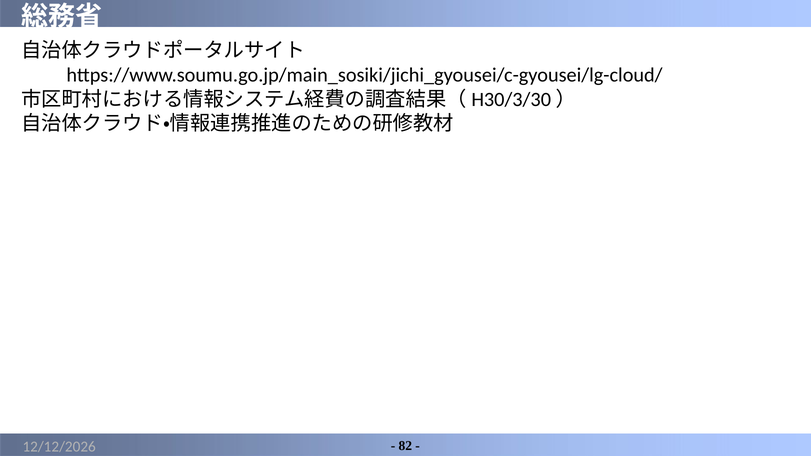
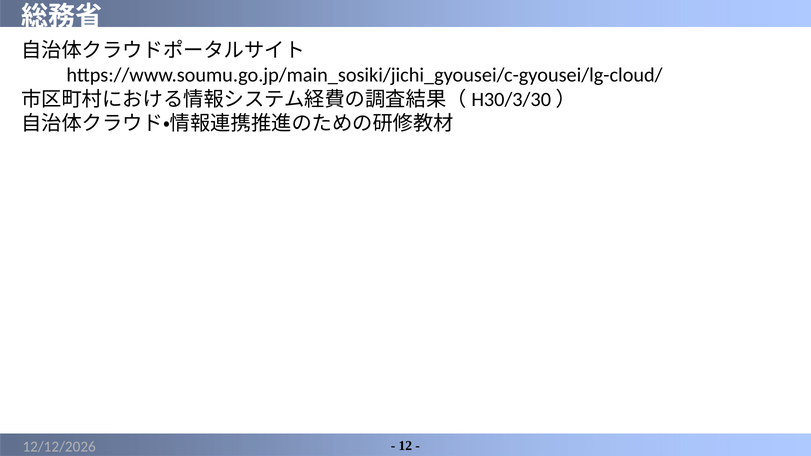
82: 82 -> 12 (405, 446)
